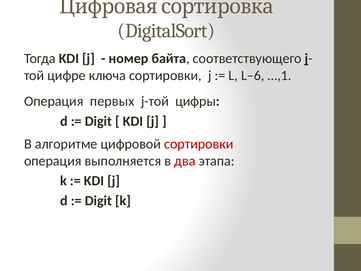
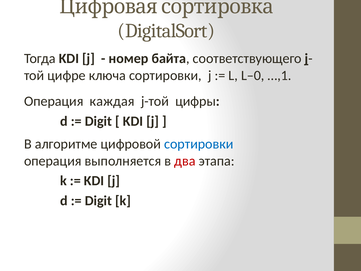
L–6: L–6 -> L–0 (253, 75)
первых: первых -> каждая (112, 101)
сортировки colour: red -> blue (199, 144)
